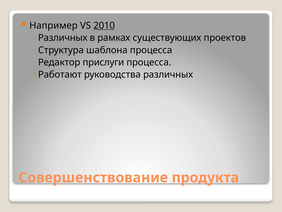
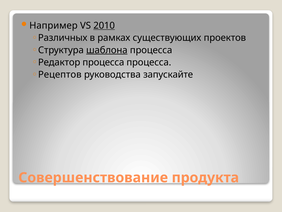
шаблона underline: none -> present (107, 50)
Редактор прислуги: прислуги -> процесса (103, 62)
Работают: Работают -> Рецептов (60, 75)
руководства различных: различных -> запускайте (168, 75)
